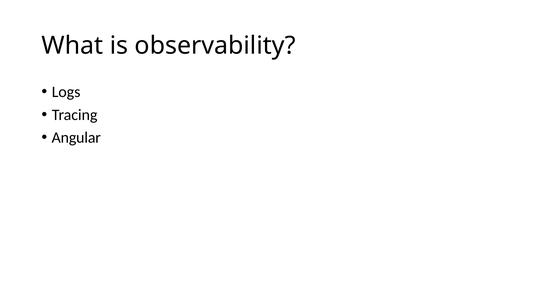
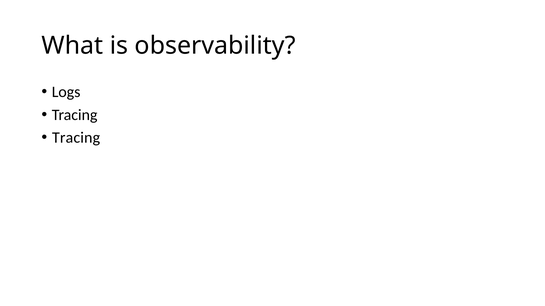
Angular: Angular -> Tracing (76, 138)
